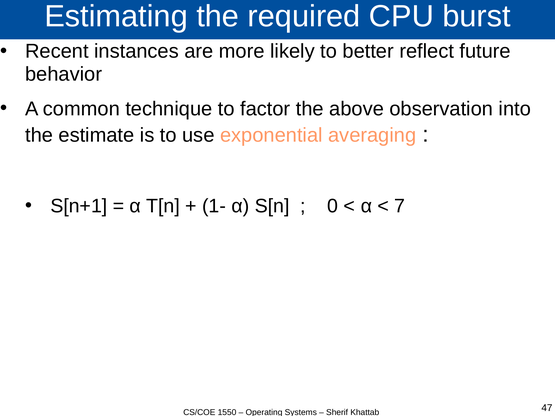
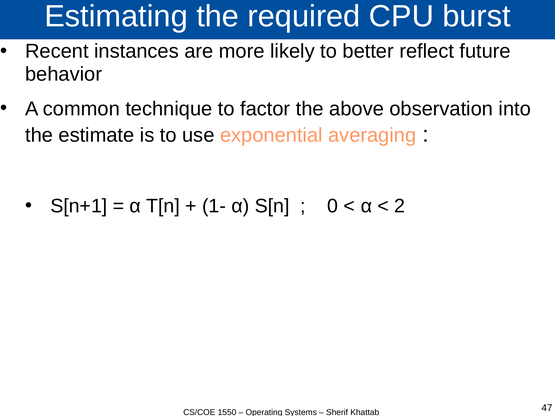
7: 7 -> 2 (400, 206)
